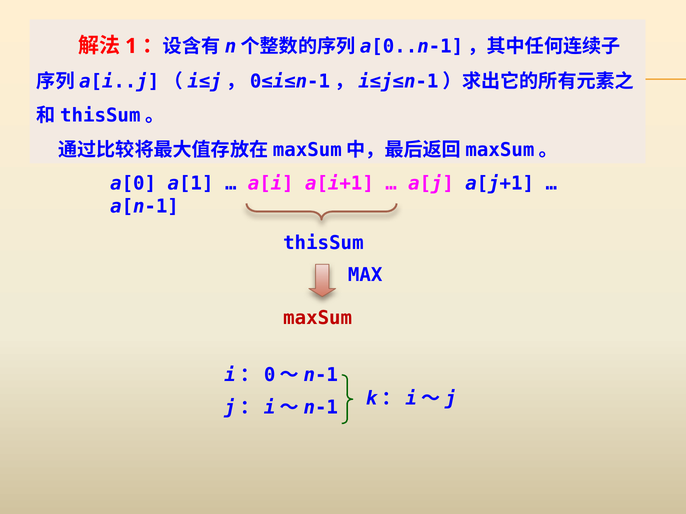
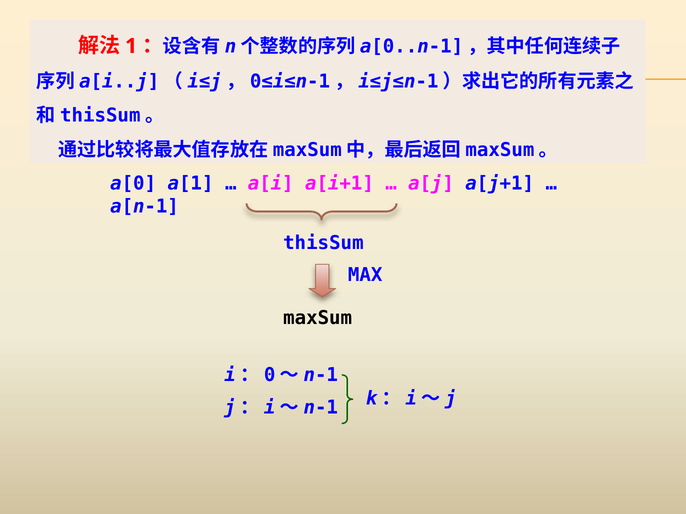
maxSum colour: red -> black (318, 318)
